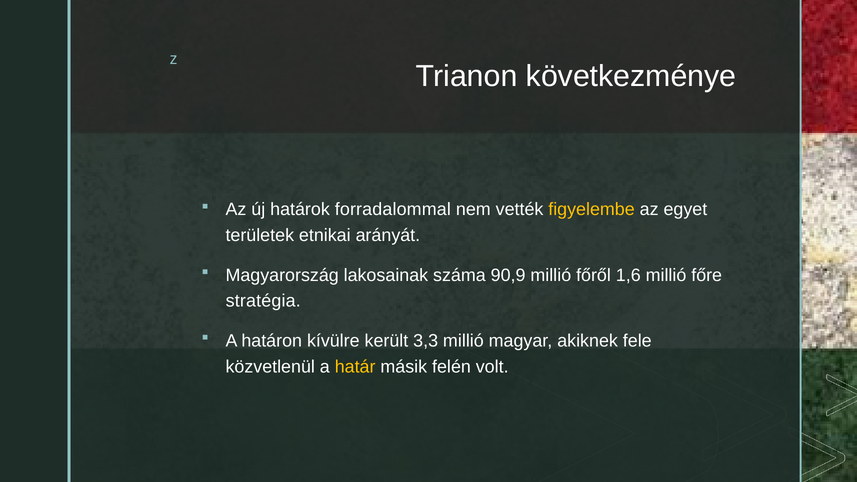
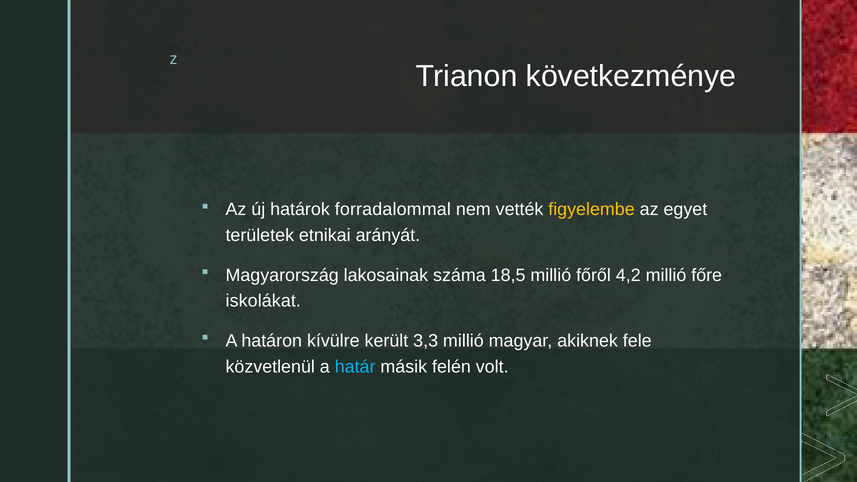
90,9: 90,9 -> 18,5 (508, 275)
1,6: 1,6 -> 4,2 (628, 275)
stratégia: stratégia -> iskolákat (263, 301)
határ colour: yellow -> light blue (355, 367)
